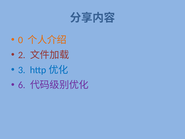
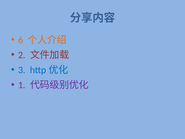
0: 0 -> 6 (21, 40)
6: 6 -> 1 (22, 85)
